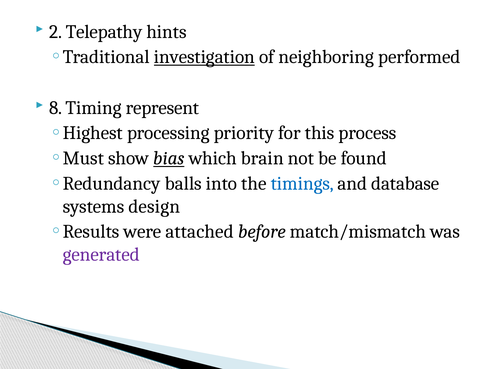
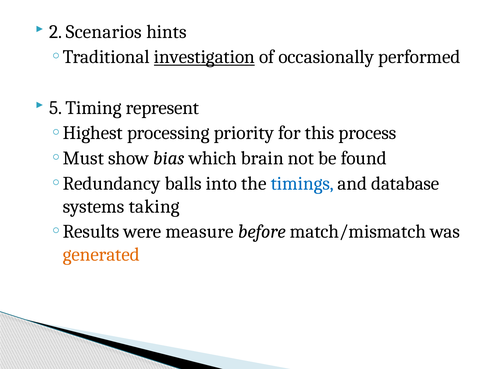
Telepathy: Telepathy -> Scenarios (104, 32)
neighboring: neighboring -> occasionally (326, 57)
8: 8 -> 5 (56, 108)
bias underline: present -> none (169, 158)
design: design -> taking (154, 206)
attached: attached -> measure (200, 232)
generated colour: purple -> orange (101, 255)
